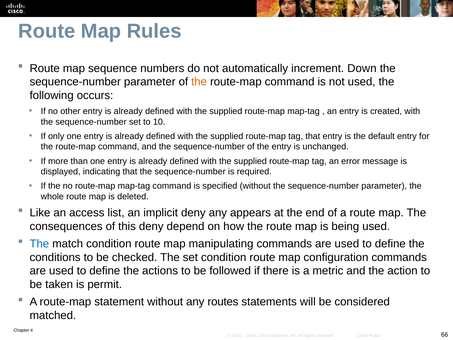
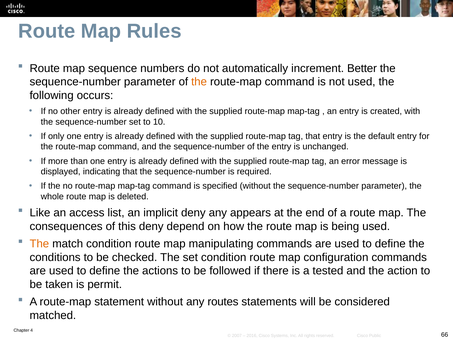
Down: Down -> Better (362, 68)
The colour: blue -> orange (39, 243)
metric: metric -> tested (328, 271)
